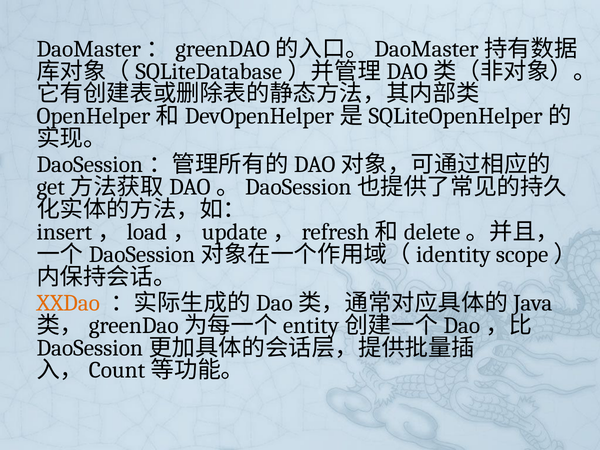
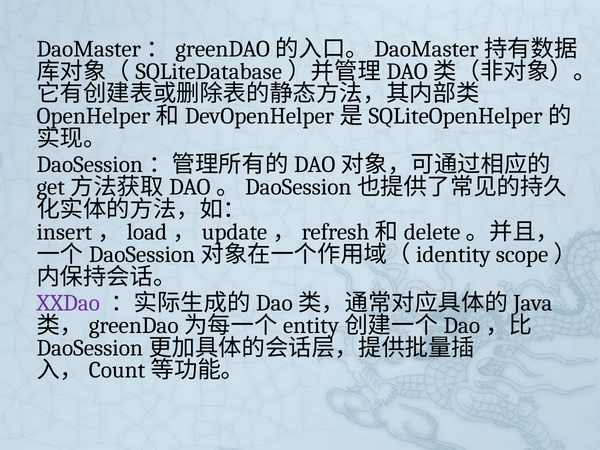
XXDao colour: orange -> purple (68, 303)
